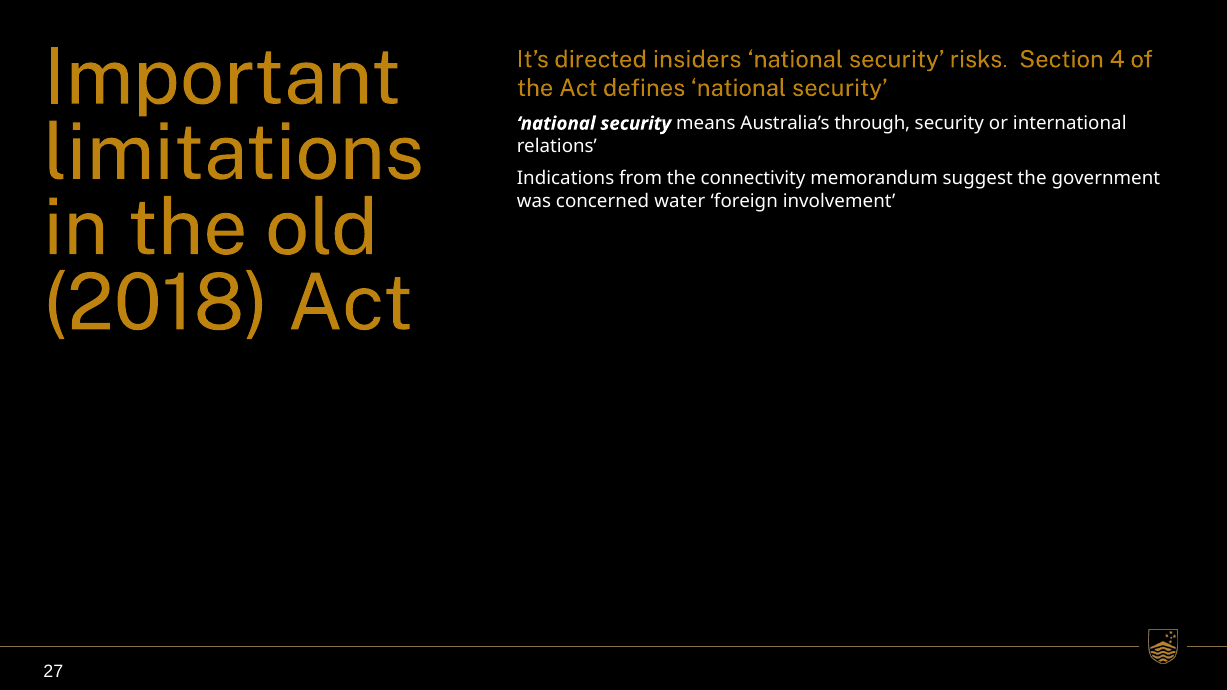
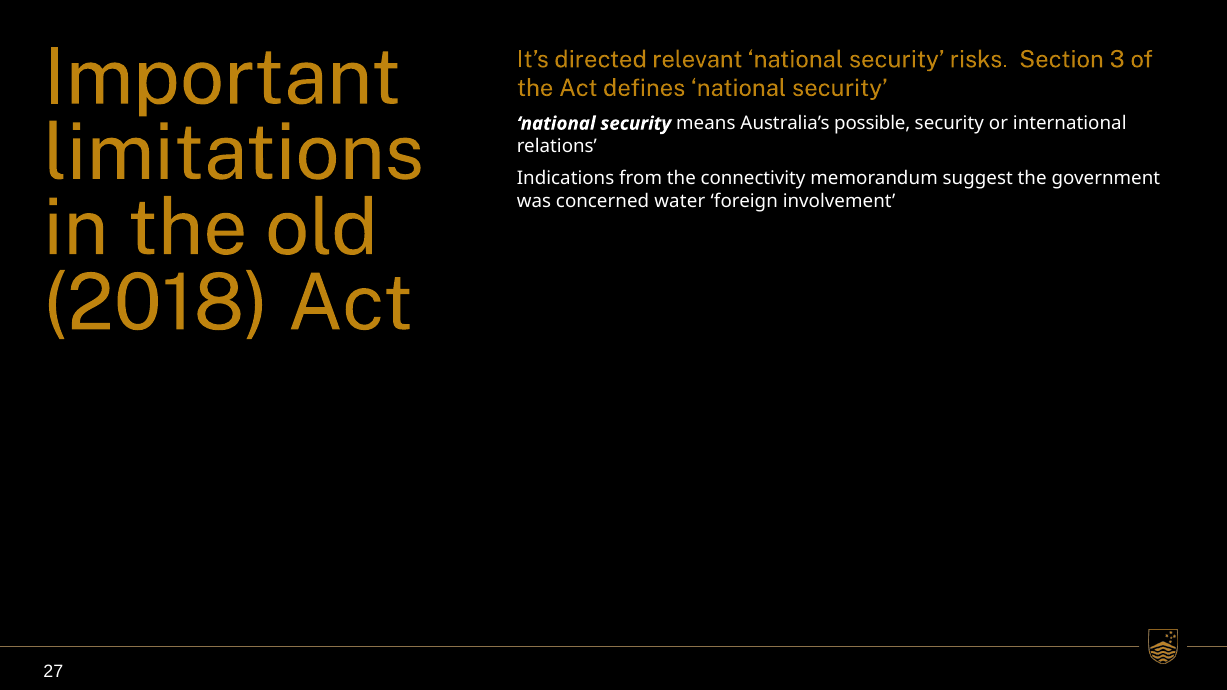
insiders: insiders -> relevant (697, 59)
4: 4 -> 3 (1117, 59)
through: through -> possible (872, 124)
